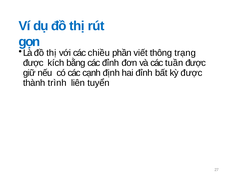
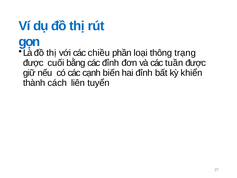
viết: viết -> loại (141, 53)
kích: kích -> cuối (56, 63)
định: định -> biến (111, 73)
kỳ được: được -> khiển (192, 73)
trình: trình -> cách (57, 83)
